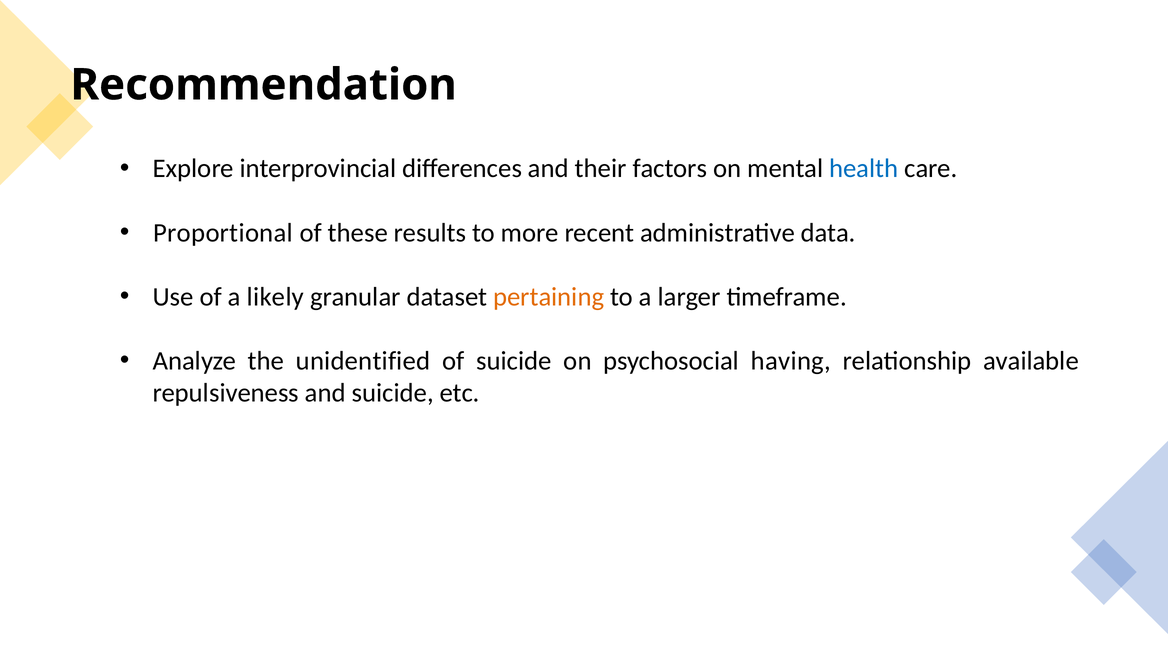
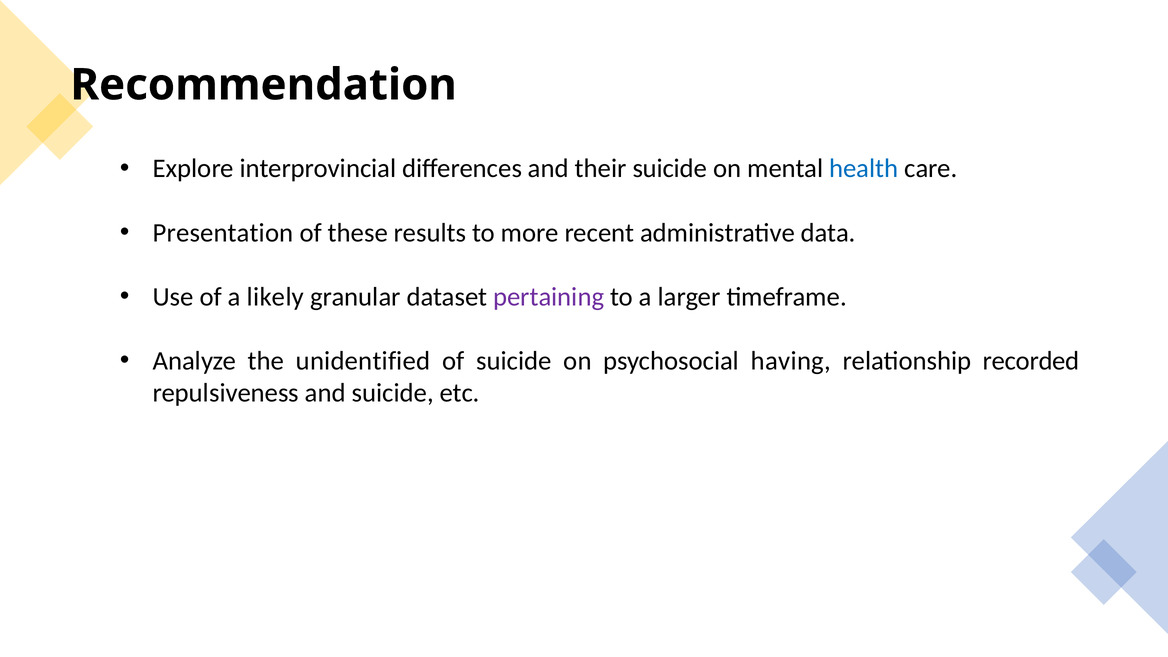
their factors: factors -> suicide (670, 169)
Proportional: Proportional -> Presentation (223, 233)
pertaining colour: orange -> purple (549, 297)
available: available -> recorded (1031, 361)
